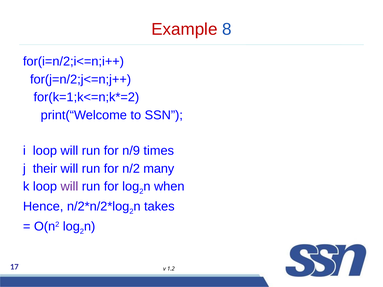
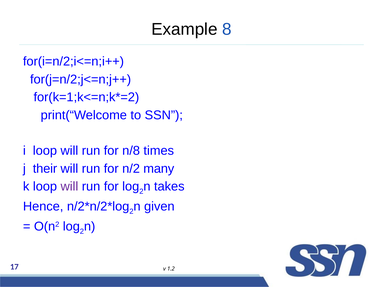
Example colour: red -> black (184, 29)
n/9: n/9 -> n/8 (131, 151)
when: when -> takes (169, 187)
takes: takes -> given (159, 207)
